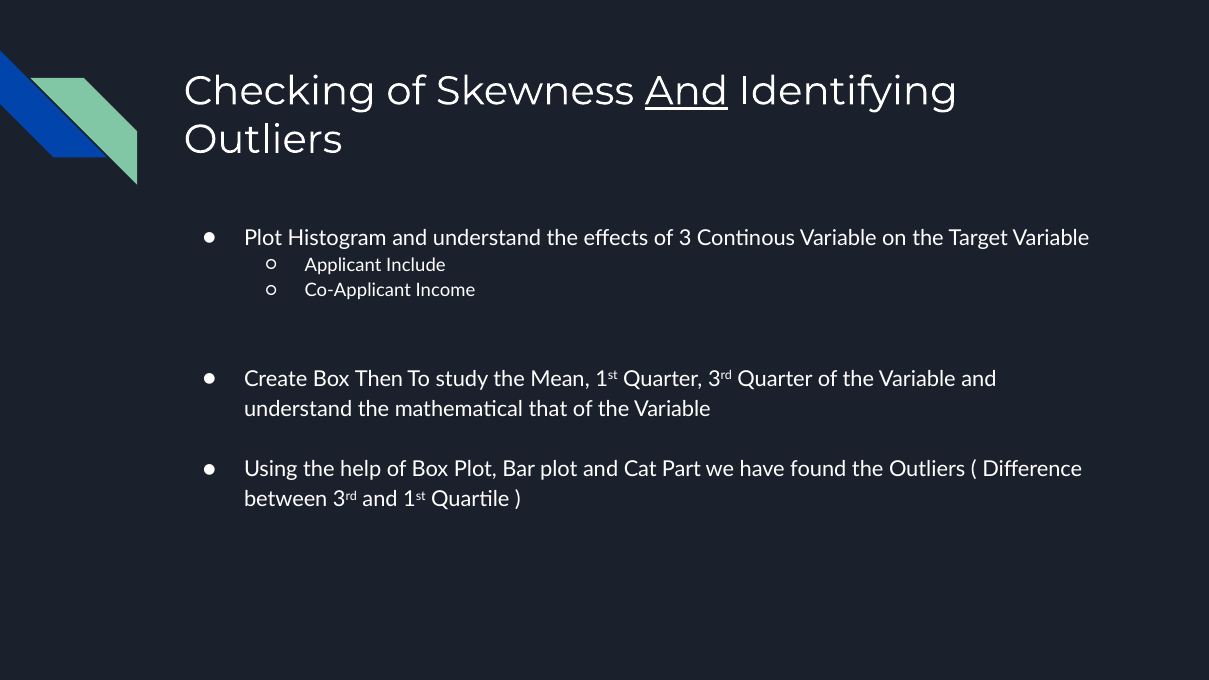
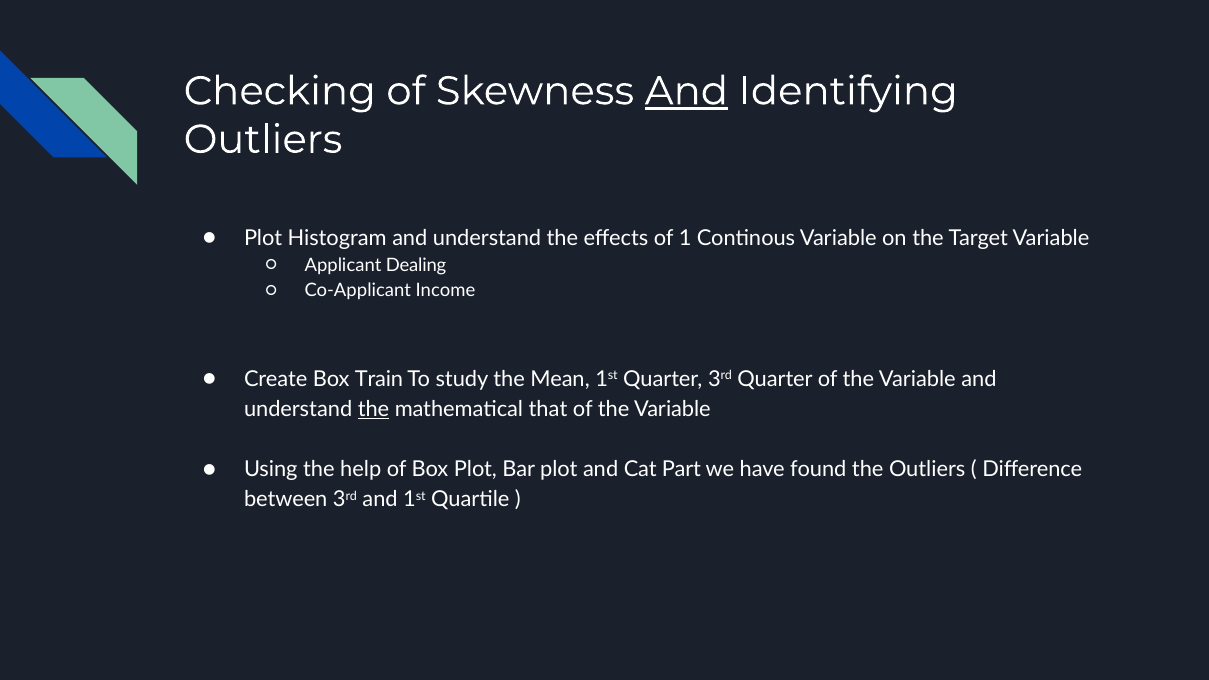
3: 3 -> 1 (685, 238)
Include: Include -> Dealing (416, 265)
Then: Then -> Train (379, 379)
the underline: none -> present (374, 409)
